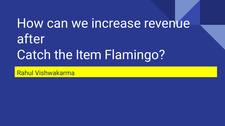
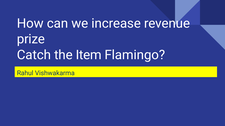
after: after -> prize (31, 39)
